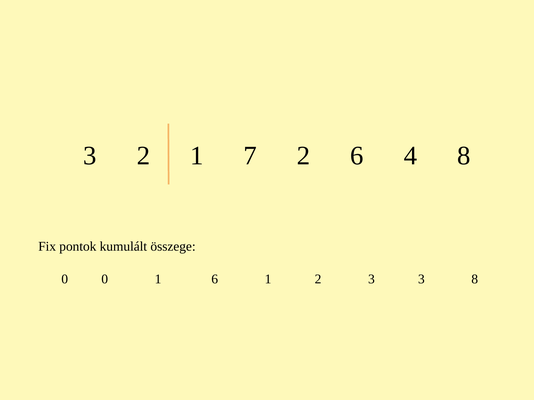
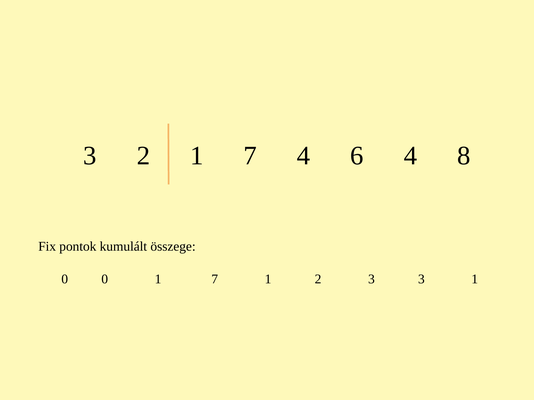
7 2: 2 -> 4 (304, 156)
0 1 6: 6 -> 7 (215, 279)
3 8: 8 -> 1 (475, 279)
